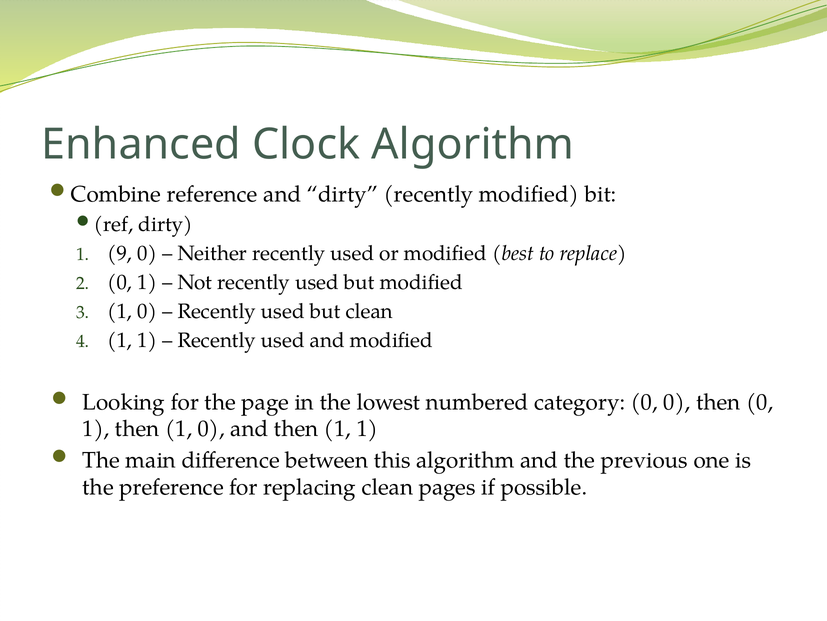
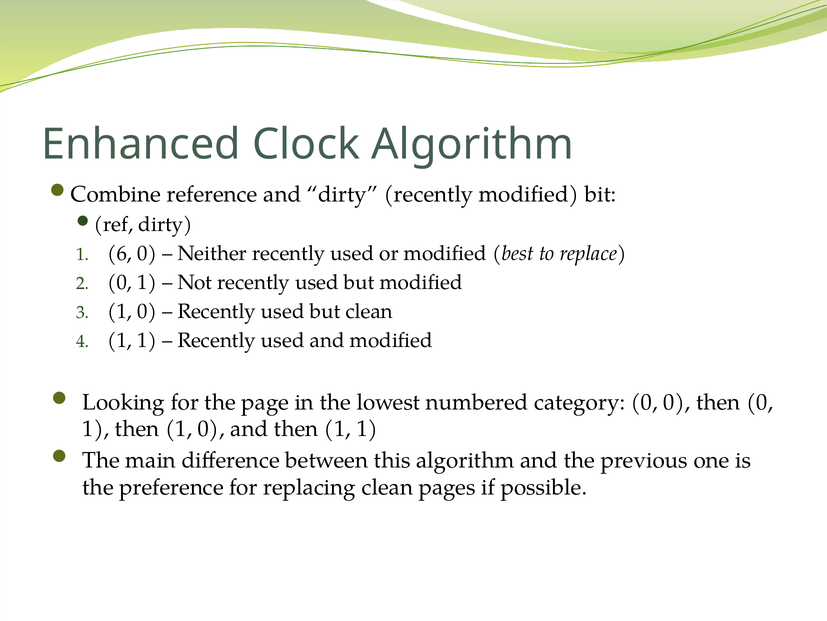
9: 9 -> 6 (120, 253)
